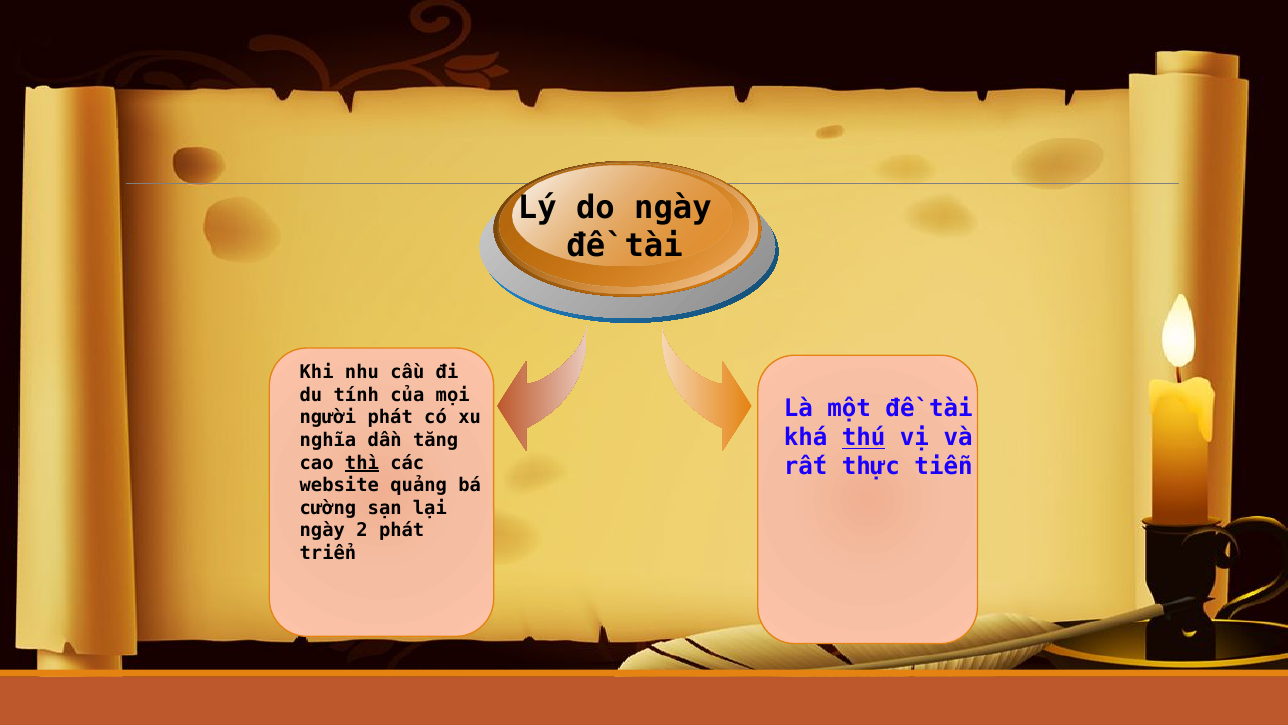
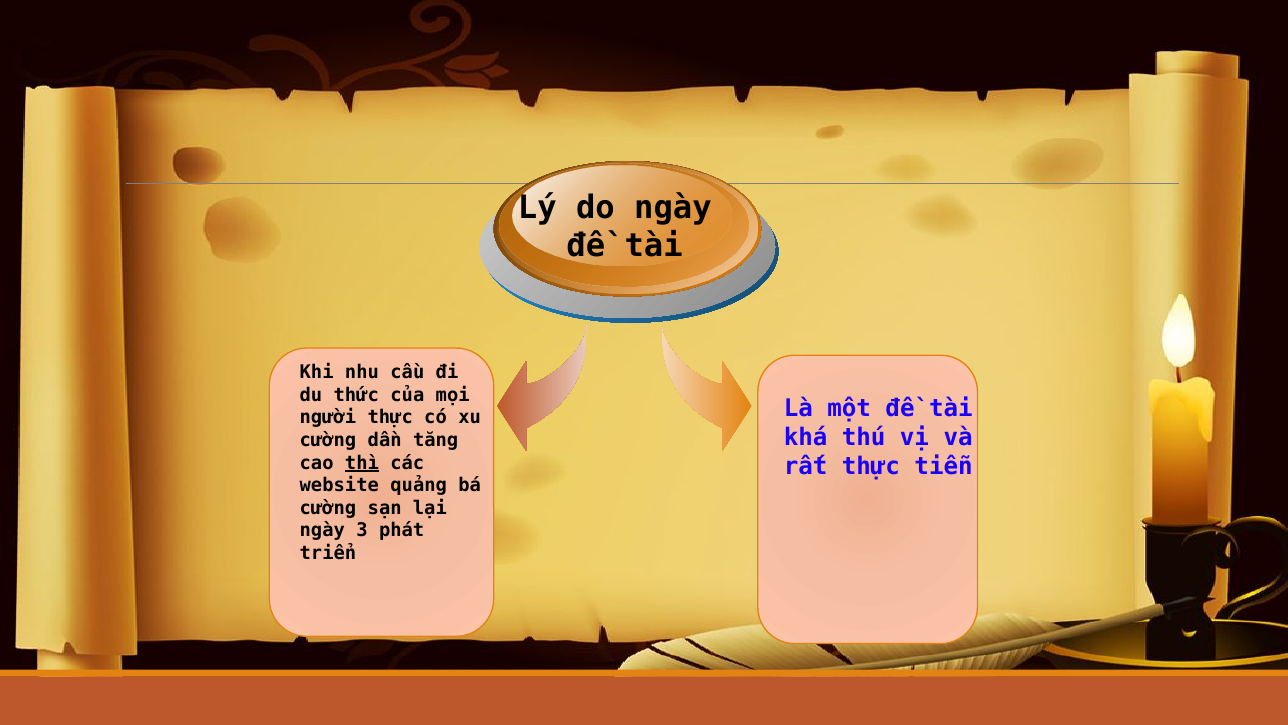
tính: tính -> thức (356, 395)
người phát: phát -> thực (390, 417)
thú underline: present -> none (864, 438)
nghĩa: nghĩa -> cường (328, 440)
2: 2 -> 3 (362, 530)
